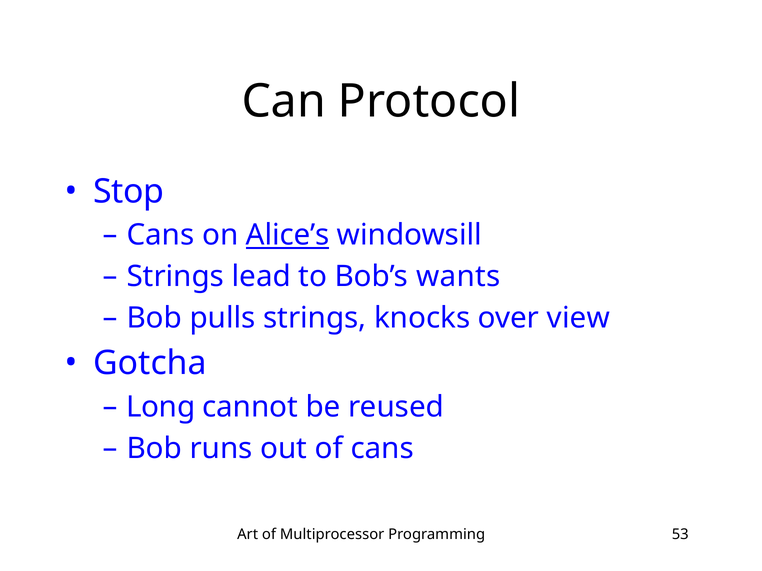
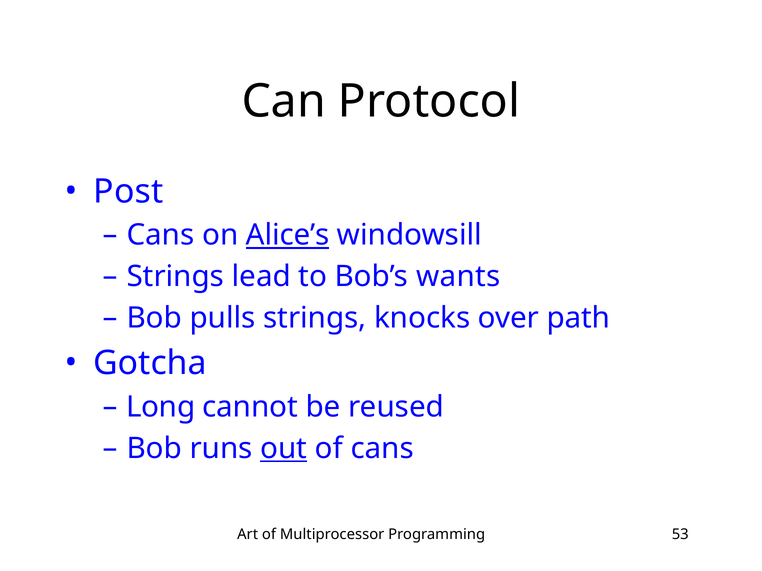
Stop: Stop -> Post (128, 192)
view: view -> path (579, 318)
out underline: none -> present (284, 449)
